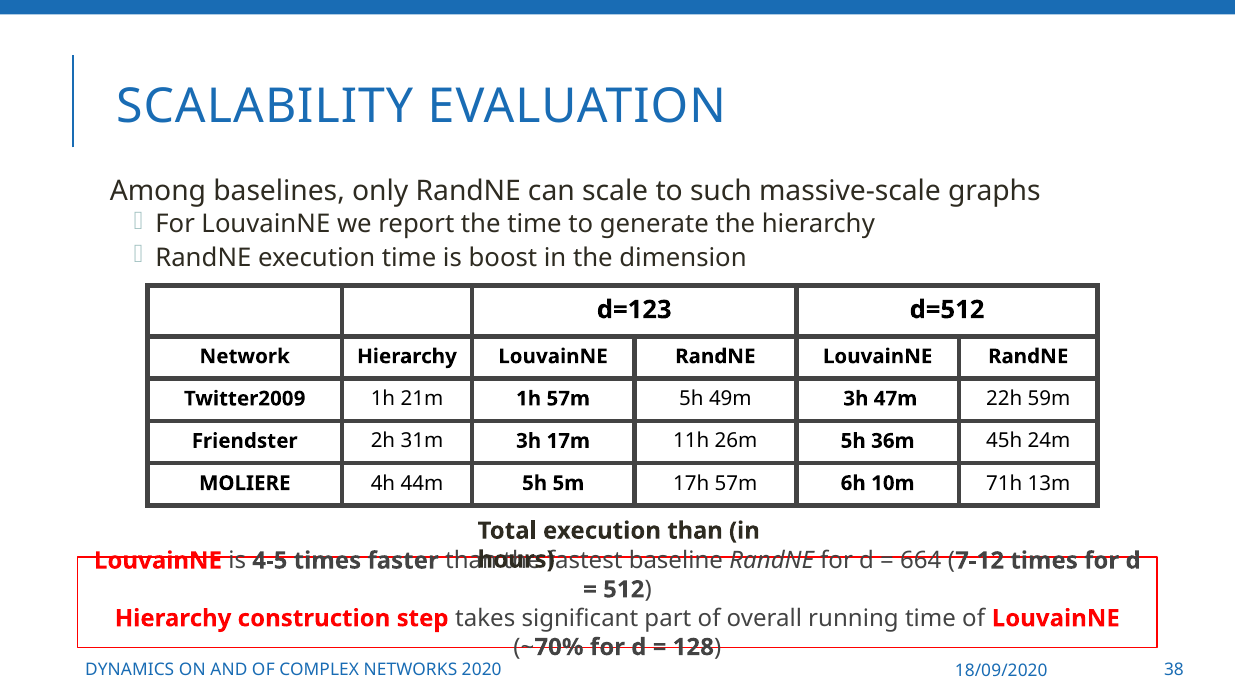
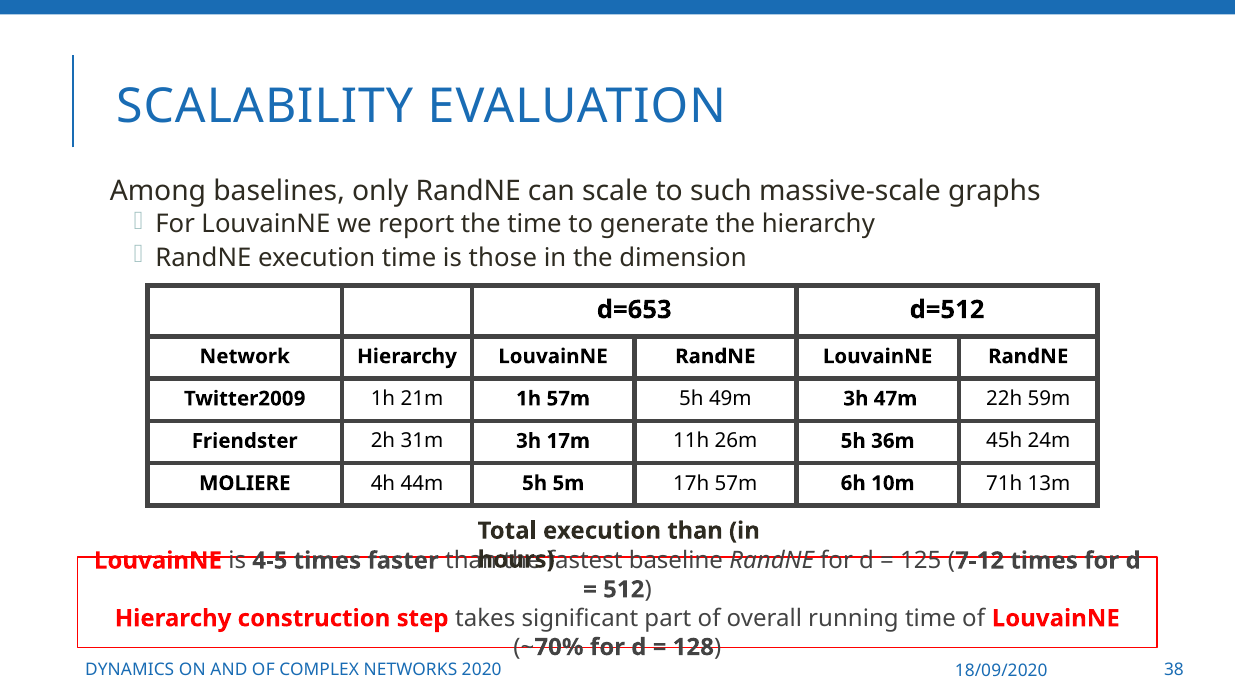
boost: boost -> those (503, 258)
d=123: d=123 -> d=653 (634, 310)
664: 664 -> 125 (921, 560)
